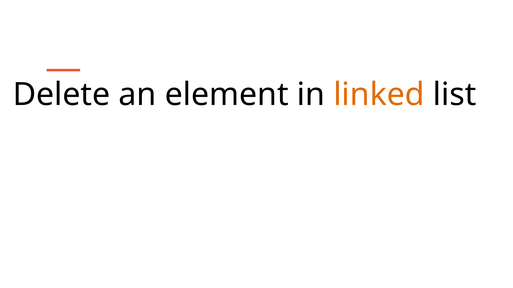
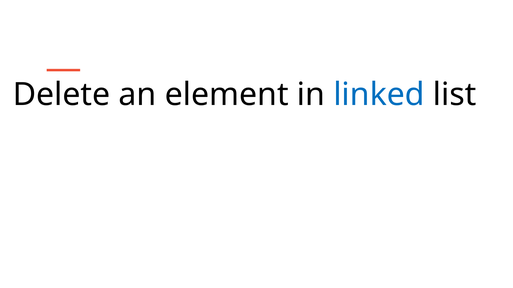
linked colour: orange -> blue (379, 95)
